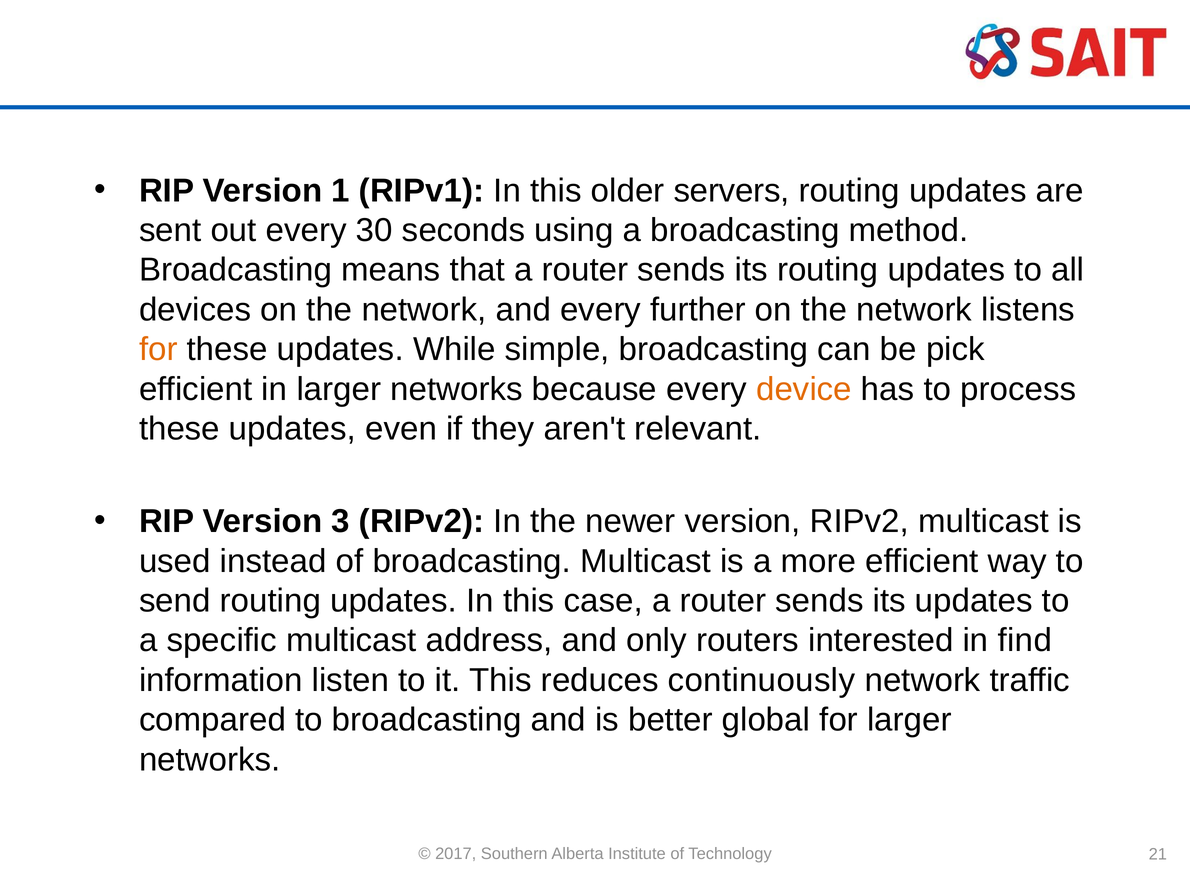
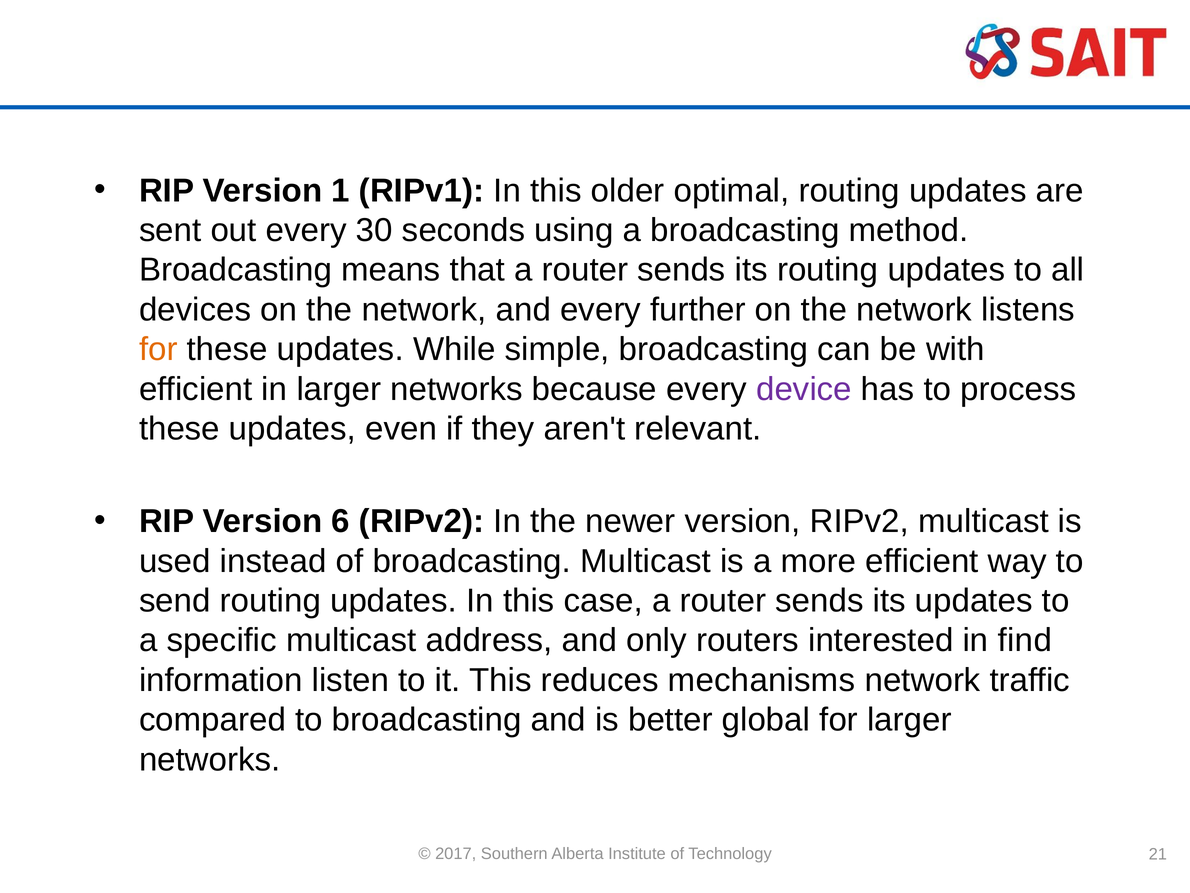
servers: servers -> optimal (732, 190)
pick: pick -> with (955, 349)
device colour: orange -> purple (804, 389)
3: 3 -> 6 (341, 521)
continuously: continuously -> mechanisms (762, 680)
